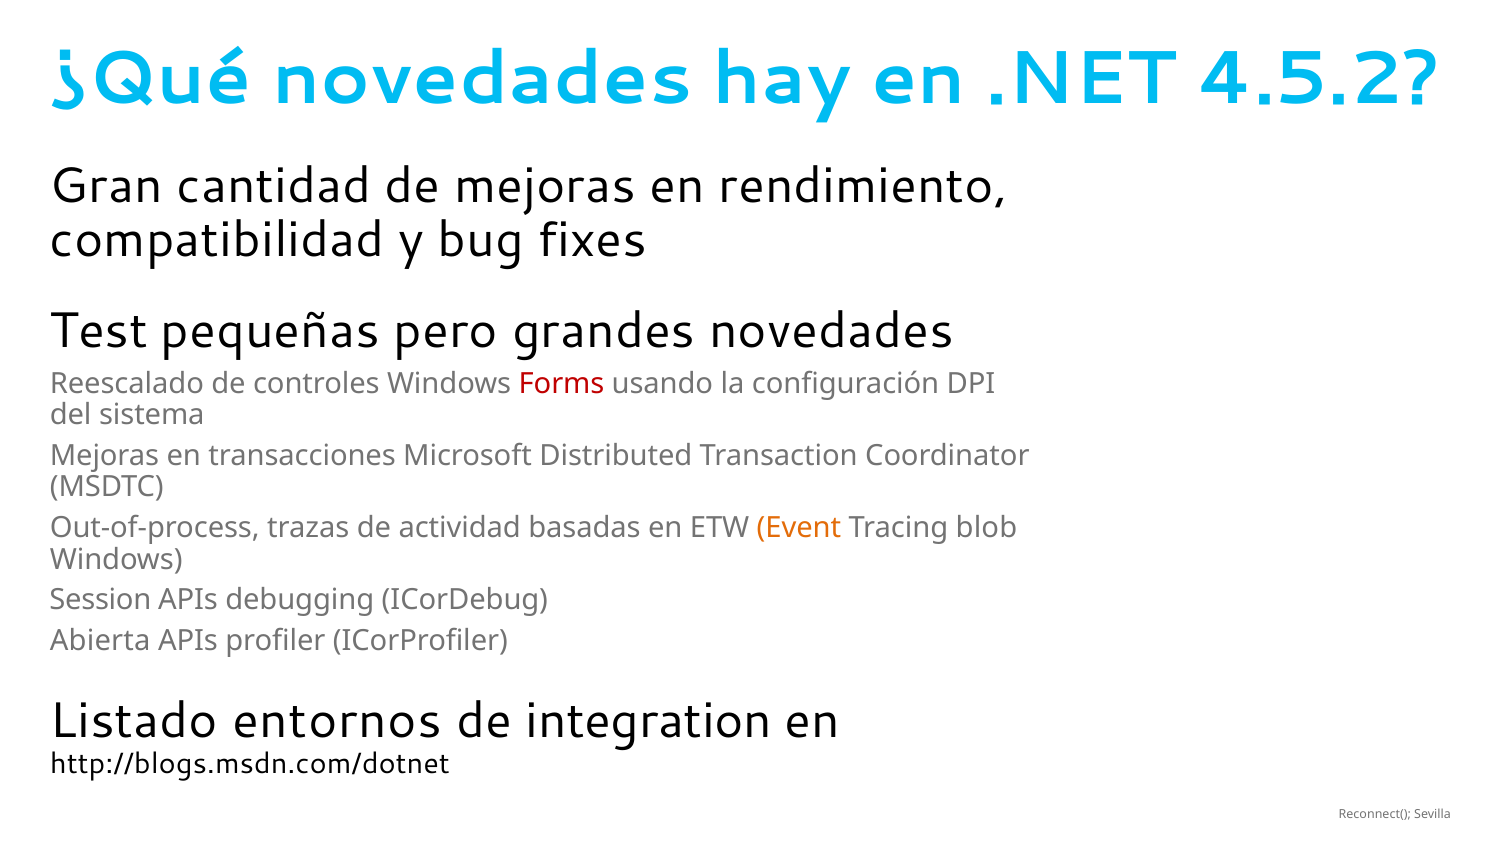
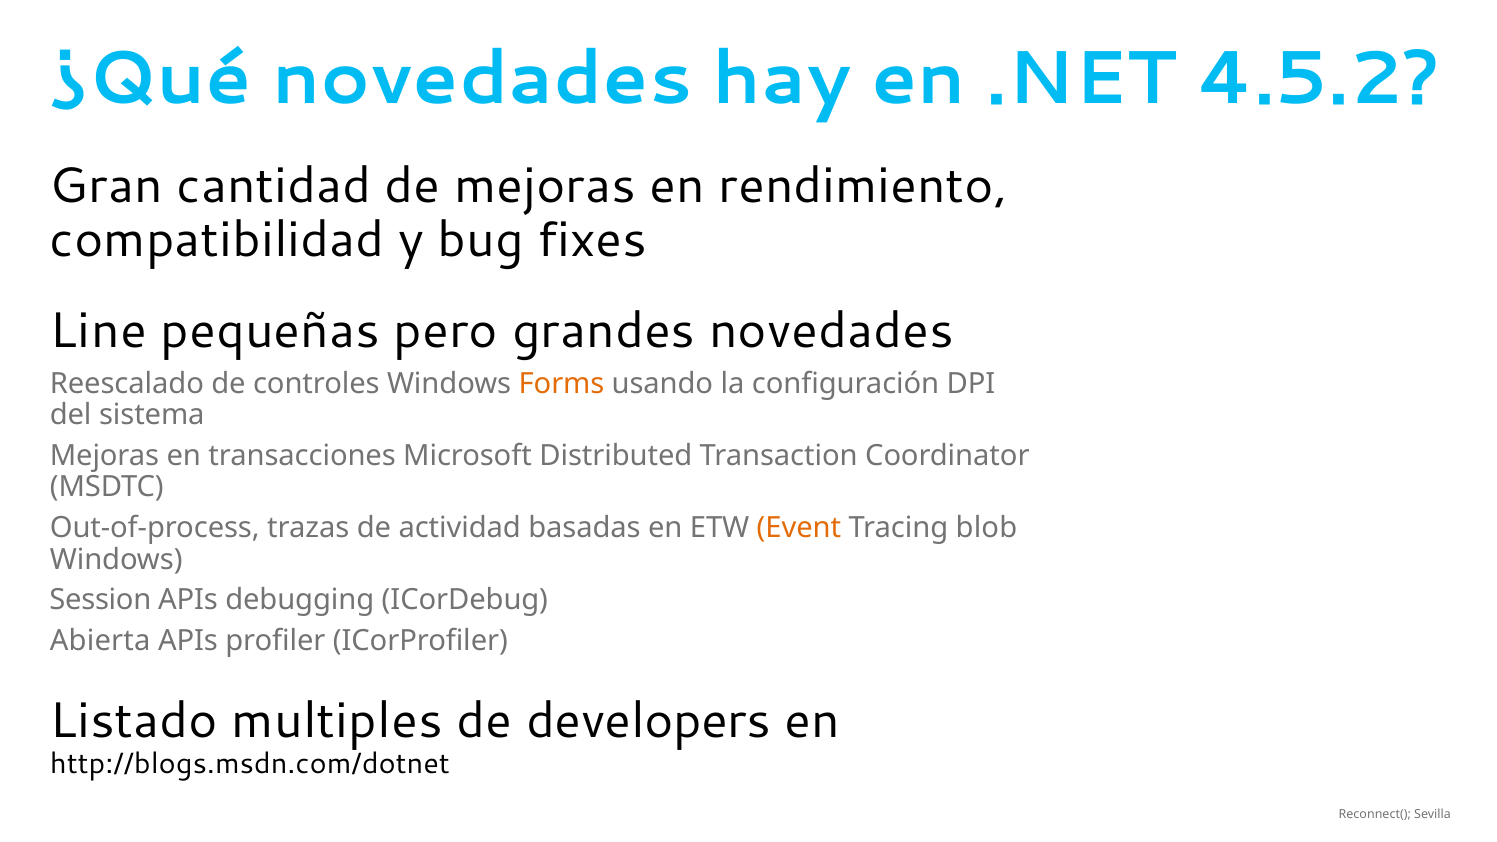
Test: Test -> Line (98, 331)
Forms colour: red -> orange (562, 384)
entornos: entornos -> multiples (337, 721)
integration: integration -> developers (649, 721)
